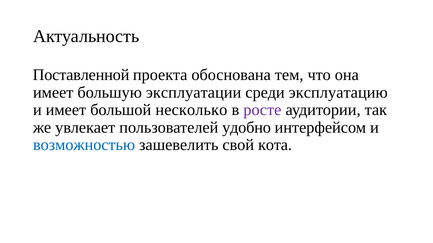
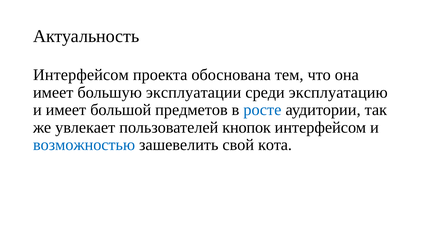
Поставленной: Поставленной -> Интерфейсом (81, 75)
несколько: несколько -> предметов (191, 110)
росте colour: purple -> blue (262, 110)
удобно: удобно -> кнопок (247, 128)
